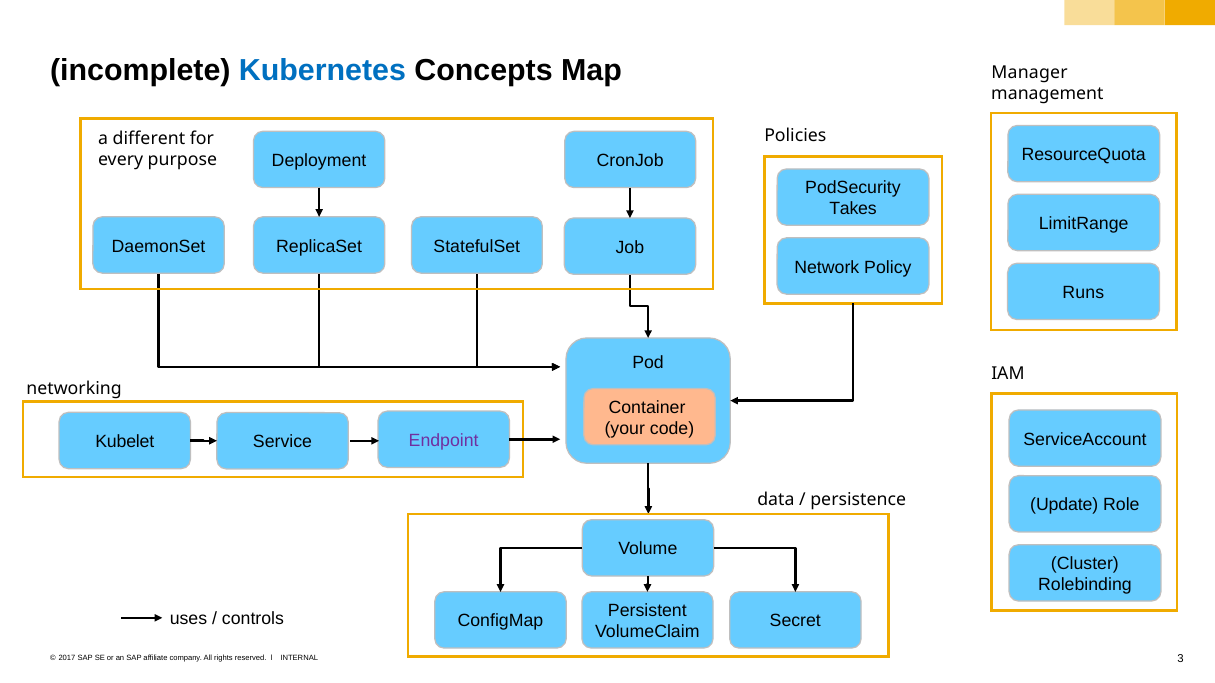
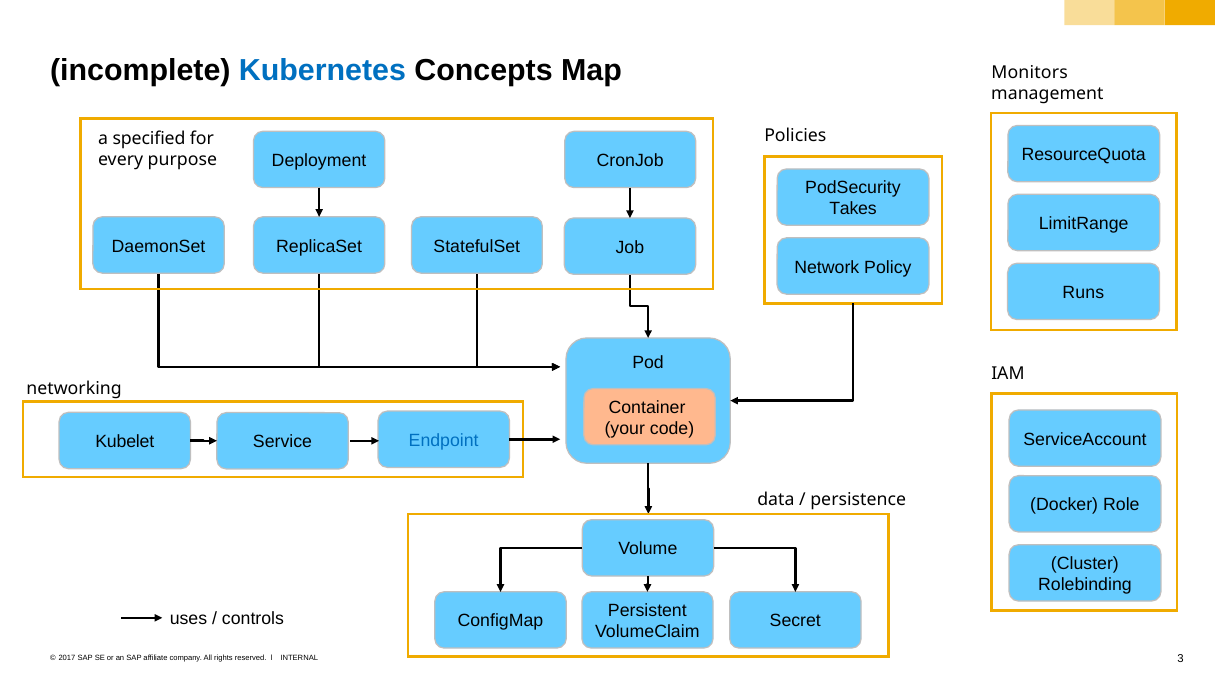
Manager: Manager -> Monitors (1030, 73)
different: different -> specified (149, 138)
Endpoint colour: purple -> blue (444, 441)
Update: Update -> Docker (1064, 505)
